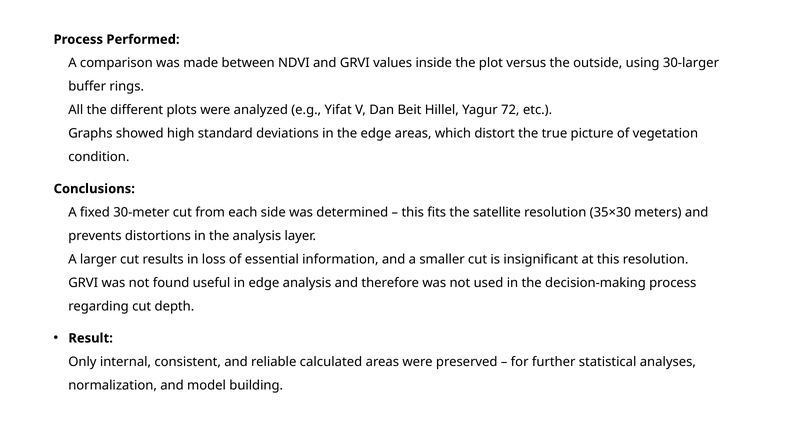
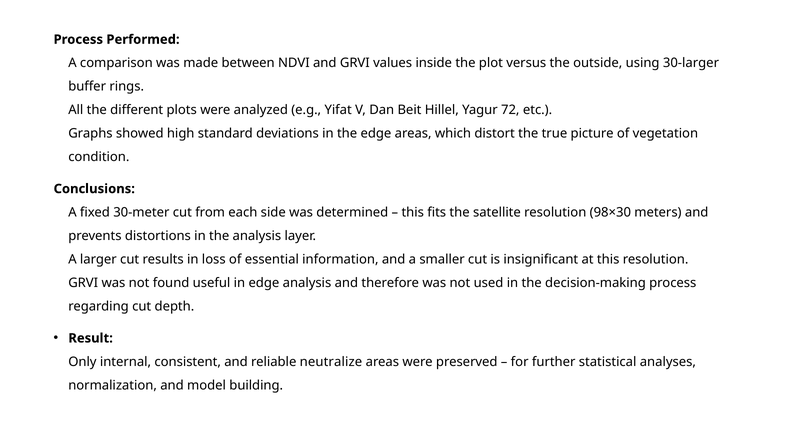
35×30: 35×30 -> 98×30 (610, 212)
calculated: calculated -> neutralize (331, 362)
